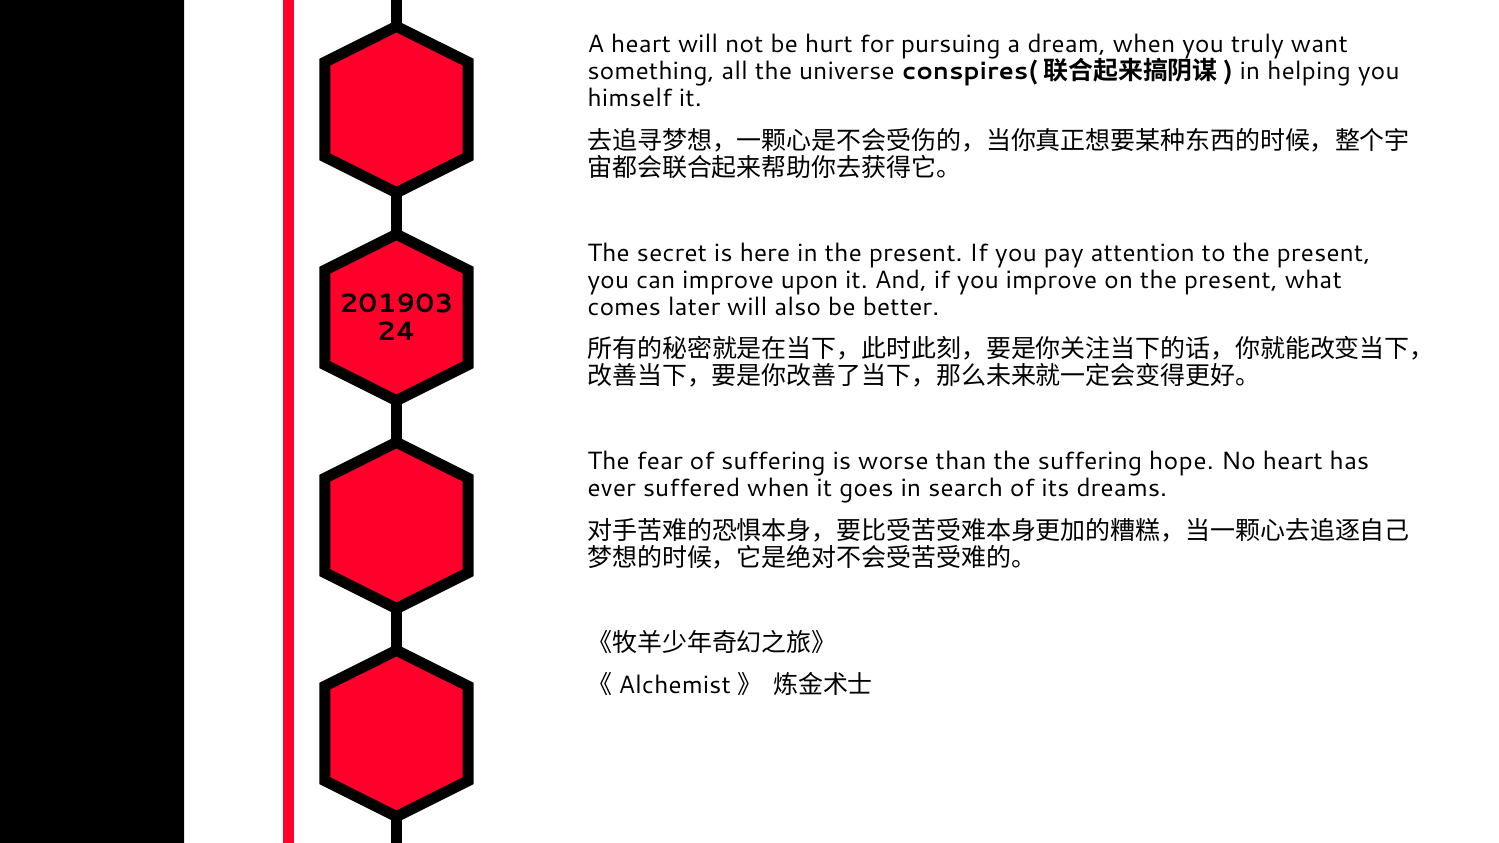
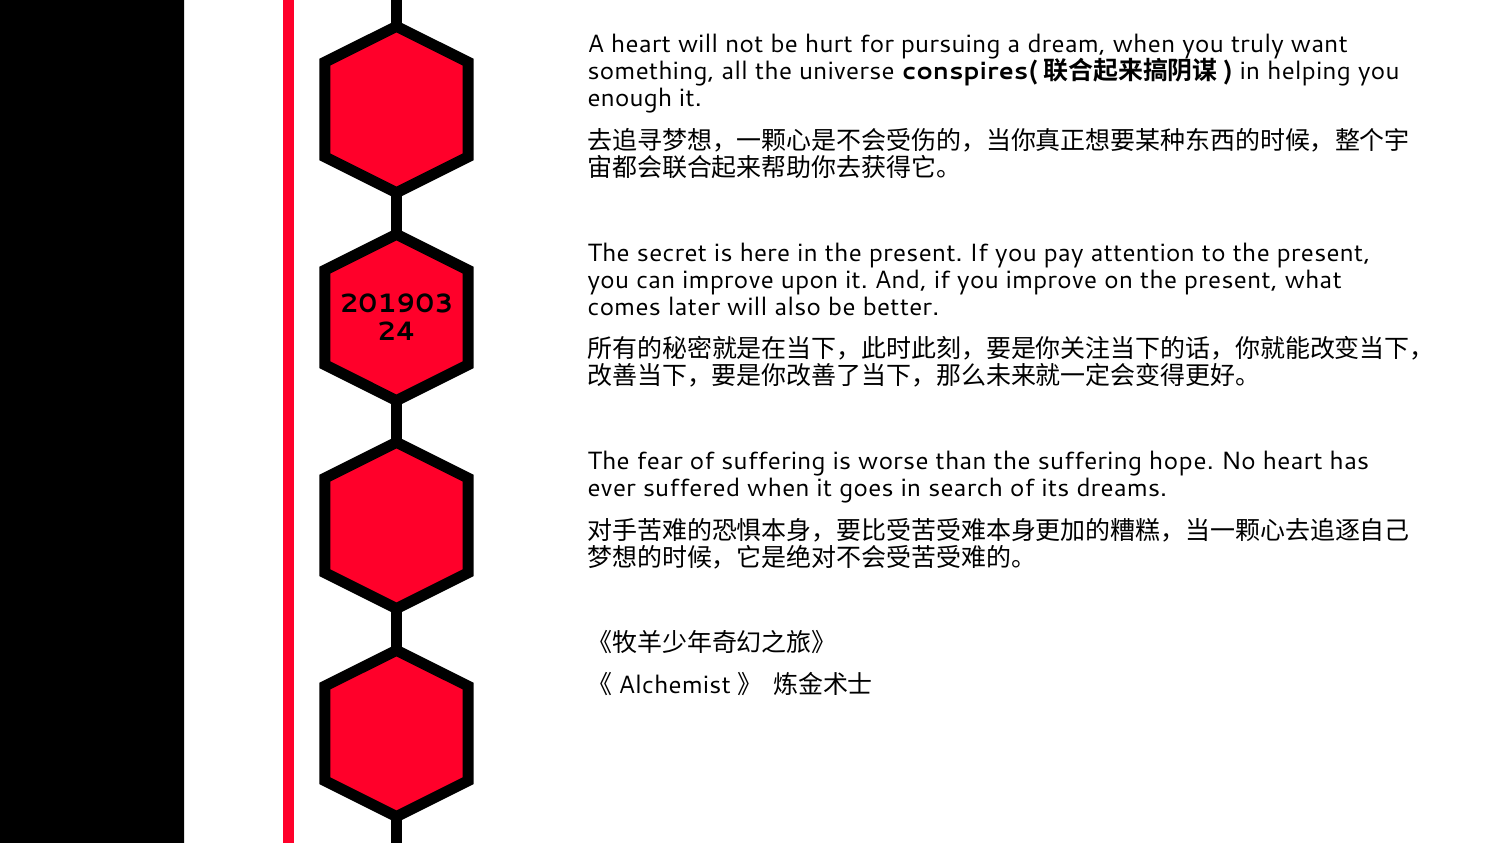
himself: himself -> enough (630, 98)
